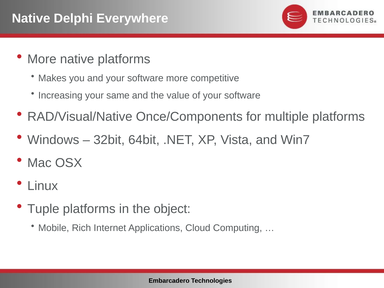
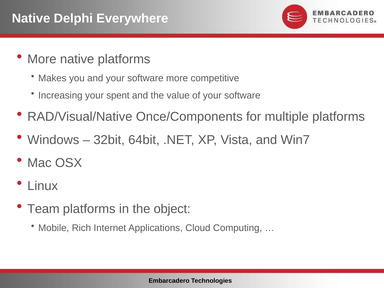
same: same -> spent (118, 95)
Tuple: Tuple -> Team (43, 209)
